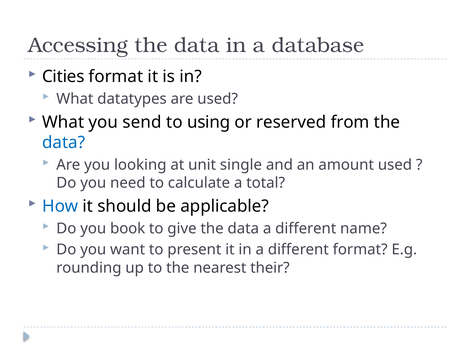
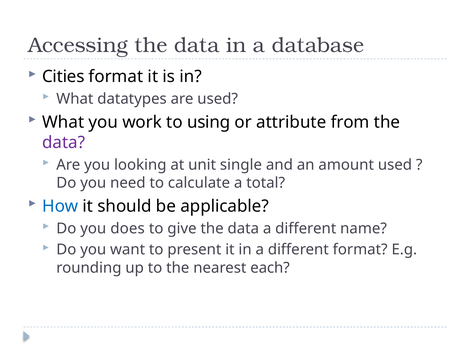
send: send -> work (142, 122)
reserved: reserved -> attribute (291, 122)
data colour: blue -> purple (64, 142)
book: book -> does (128, 228)
their: their -> each (270, 267)
